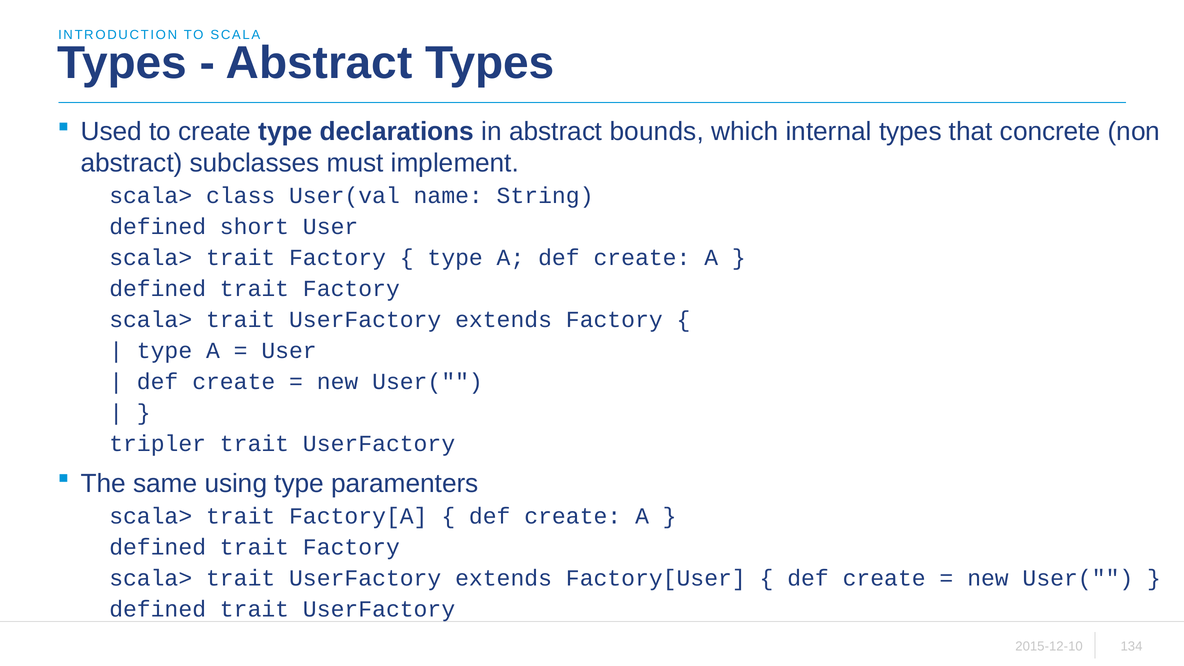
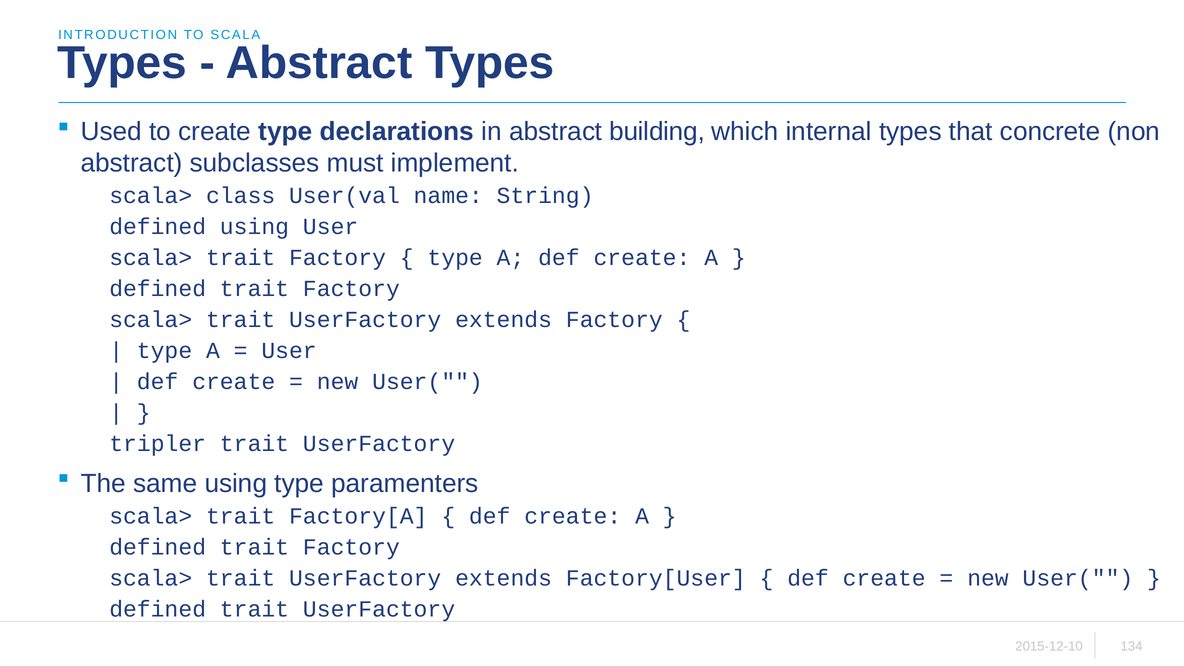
bounds: bounds -> building (657, 132)
defined short: short -> using (254, 227)
